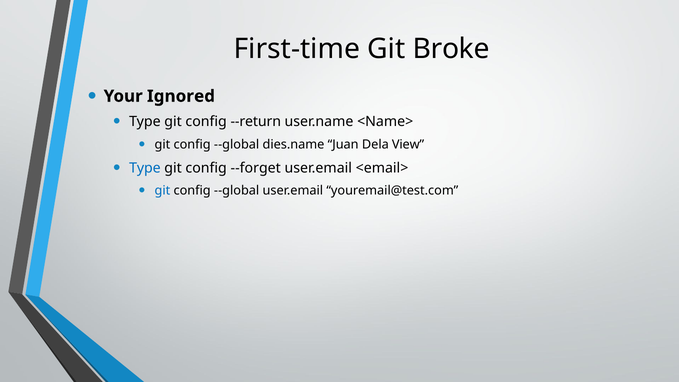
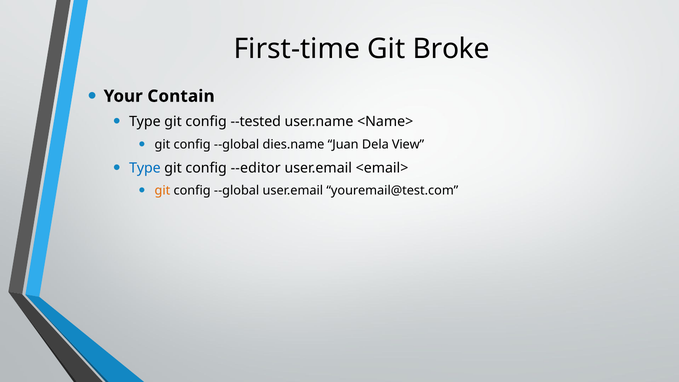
Ignored: Ignored -> Contain (181, 96)
--return: --return -> --tested (256, 122)
--forget: --forget -> --editor (256, 168)
git colour: blue -> orange (162, 191)
